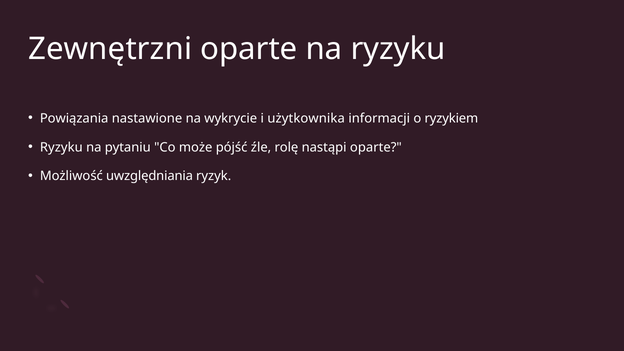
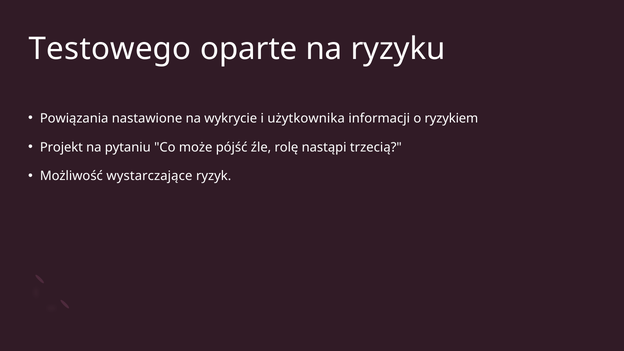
Zewnętrzni: Zewnętrzni -> Testowego (110, 49)
Ryzyku: Ryzyku -> Projekt (61, 147)
nastąpi oparte: oparte -> trzecią (376, 147)
uwzględniania: uwzględniania -> wystarczające (149, 176)
